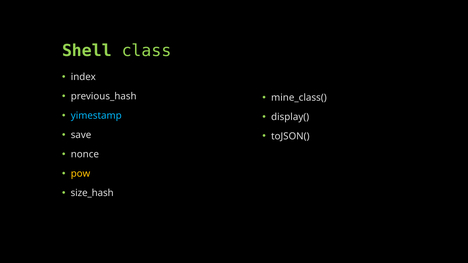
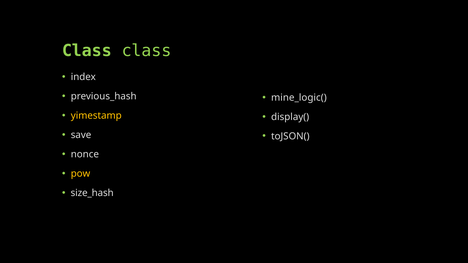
Shell: Shell -> Class (87, 51)
mine_class(: mine_class( -> mine_logic( (299, 98)
yimestamp colour: light blue -> yellow (96, 116)
